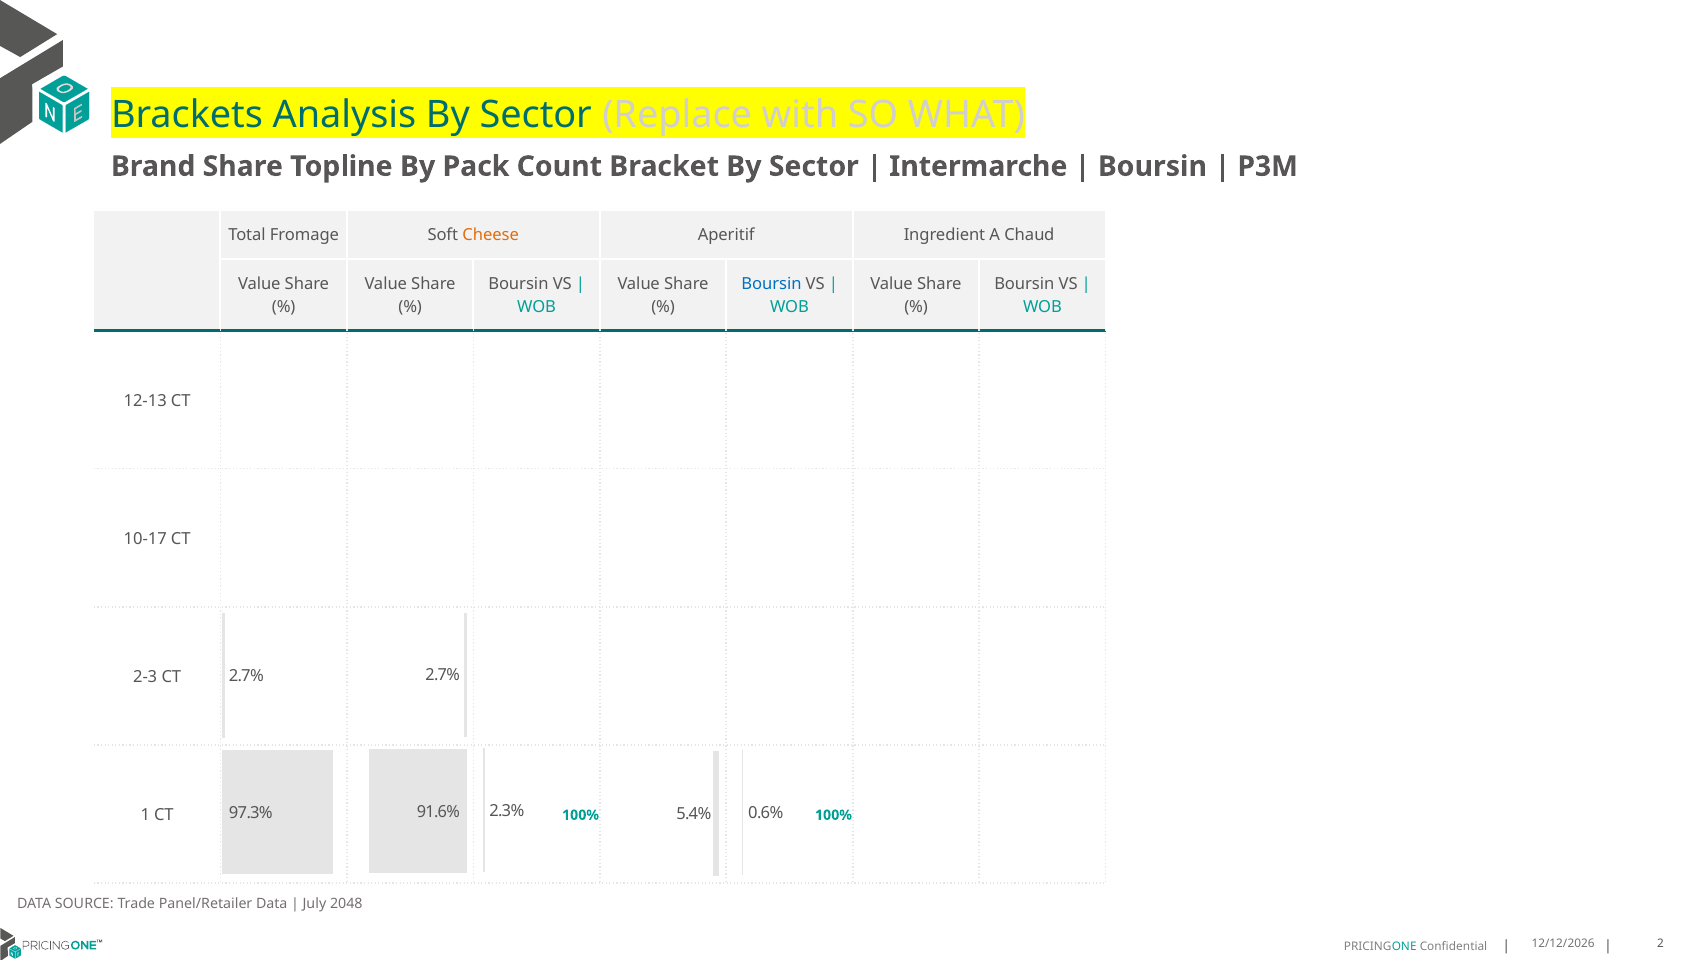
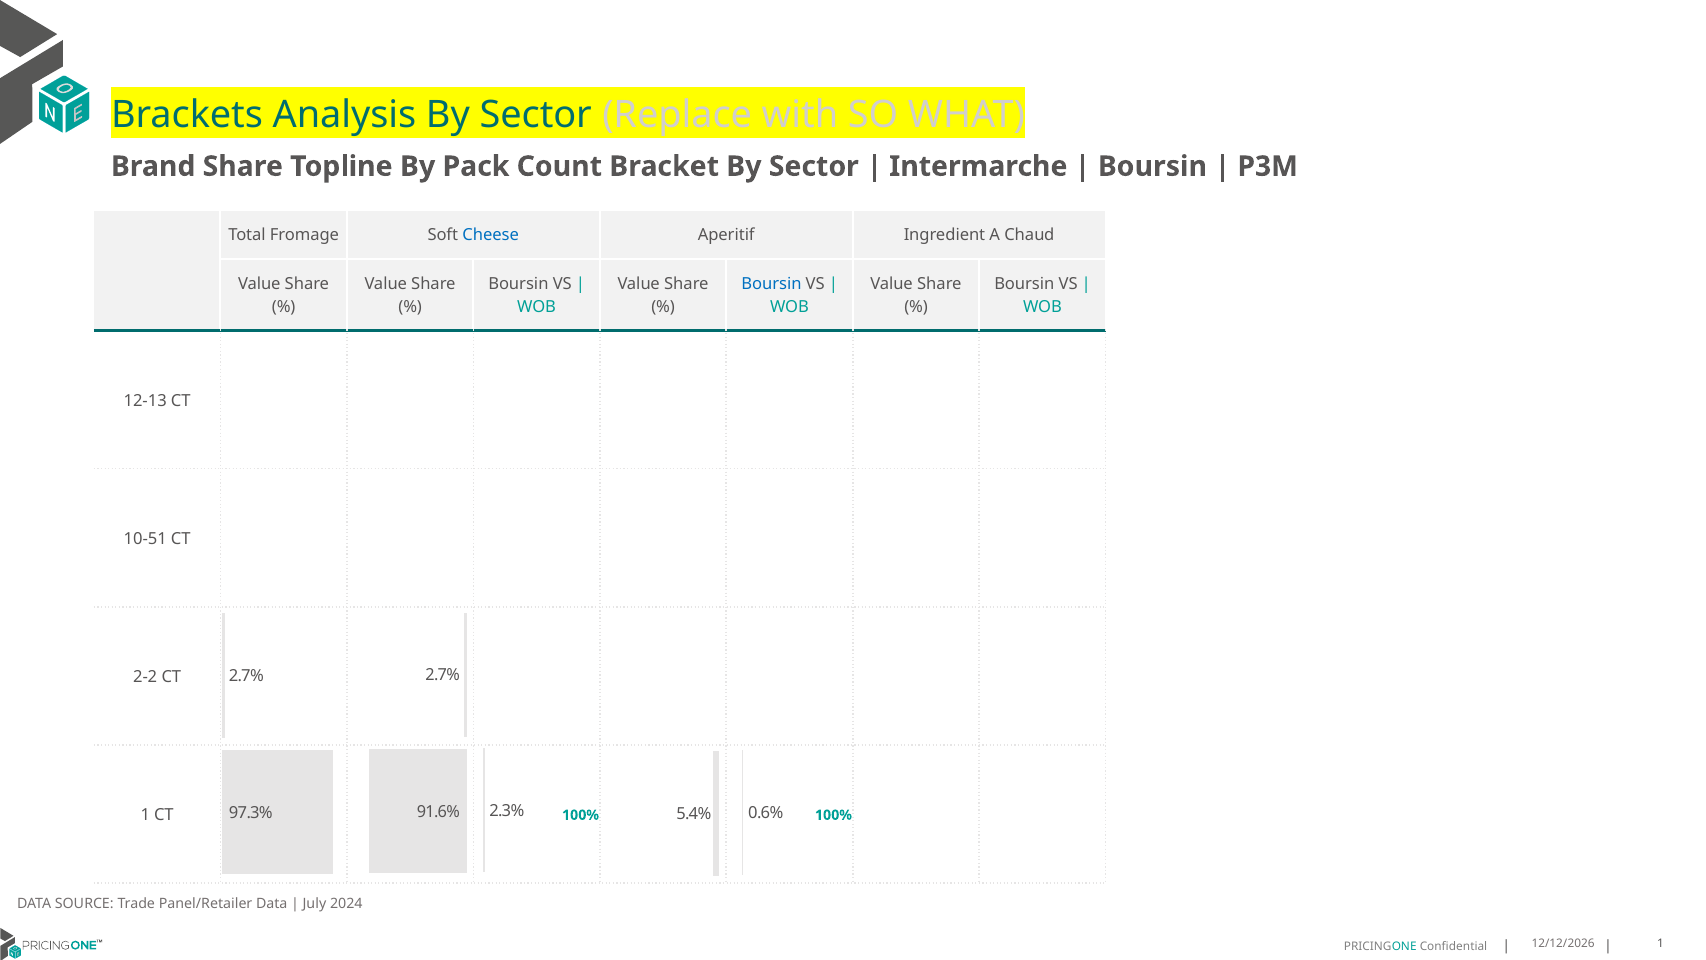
Cheese colour: orange -> blue (491, 235)
10-17: 10-17 -> 10-51 (145, 539)
2-3: 2-3 -> 2-2 (145, 677)
2048: 2048 -> 2024 (346, 904)
2: 2 -> 1 (1661, 944)
